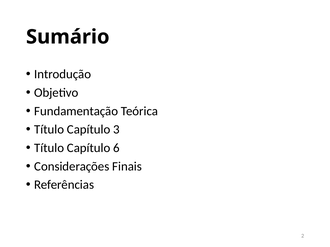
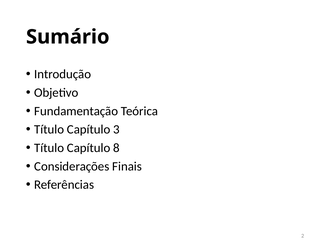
6: 6 -> 8 (116, 148)
